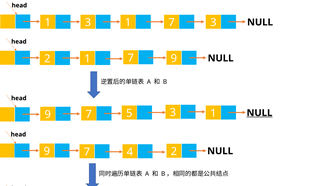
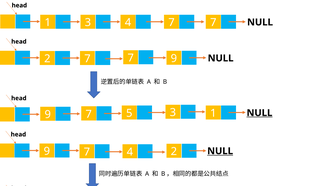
3 1: 1 -> 4 (128, 22)
7 3: 3 -> 7 (213, 22)
2 1: 1 -> 7 (87, 59)
NULL underline: none -> present (220, 151)
